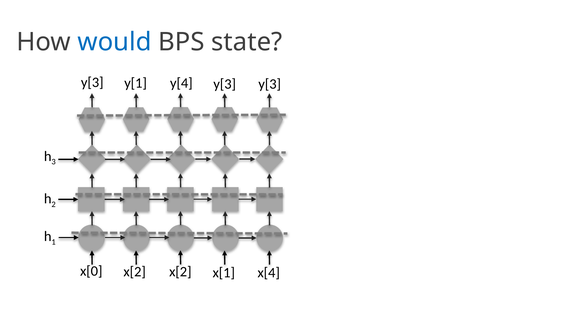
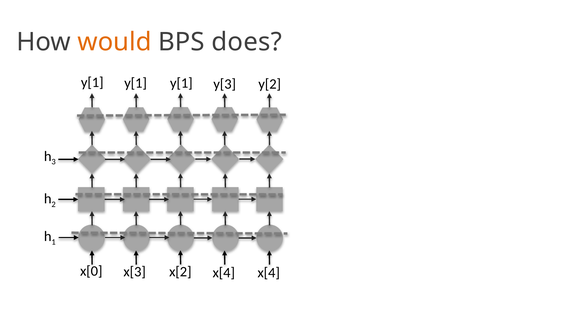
would colour: blue -> orange (114, 42)
state: state -> does (247, 42)
y[3: y[3 -> y[1 (92, 82)
y[4: y[4 -> y[1 (181, 83)
y[3 y[3: y[3 -> y[2 (270, 84)
x[2: x[2 -> x[3 (135, 272)
x[2 x[1: x[1 -> x[4 (224, 273)
